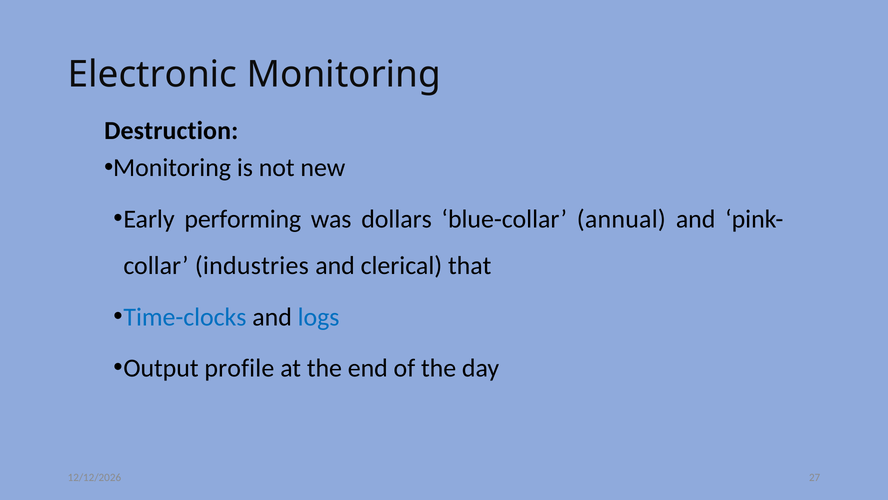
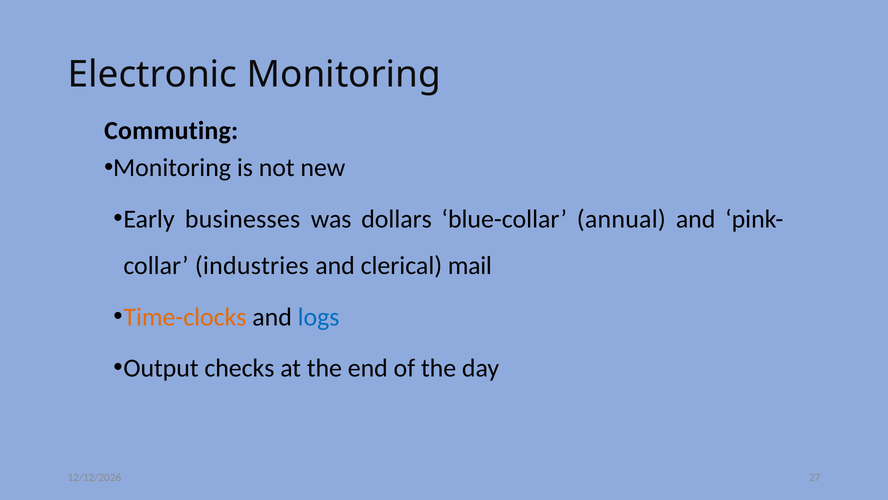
Destruction: Destruction -> Commuting (171, 130)
performing: performing -> businesses (243, 219)
that: that -> mail (470, 266)
Time-clocks colour: blue -> orange (185, 317)
profile: profile -> checks (239, 368)
